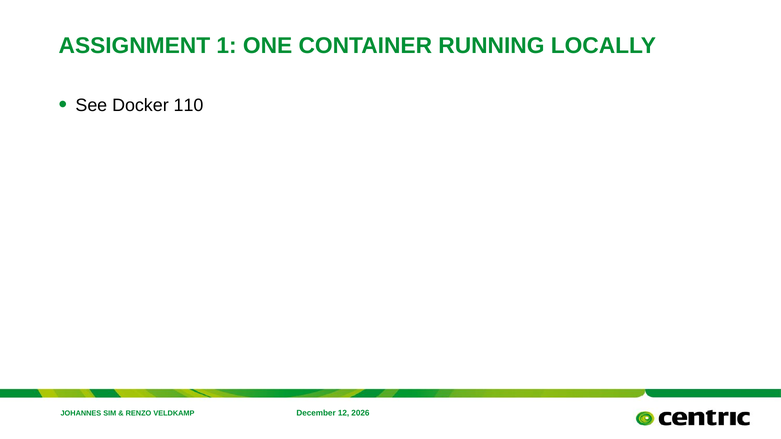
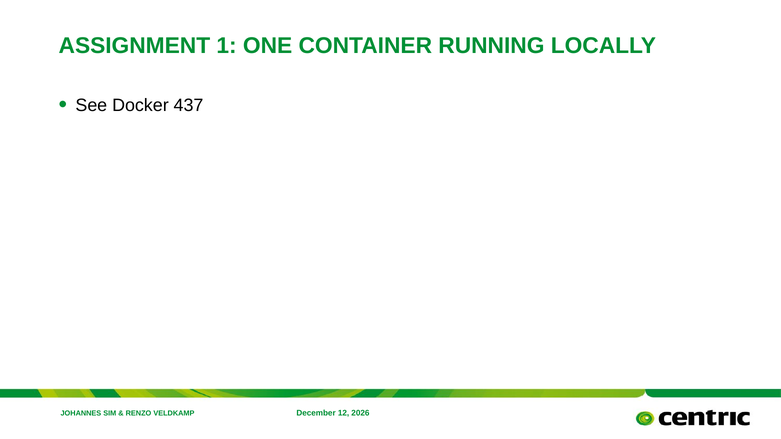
110: 110 -> 437 (188, 105)
